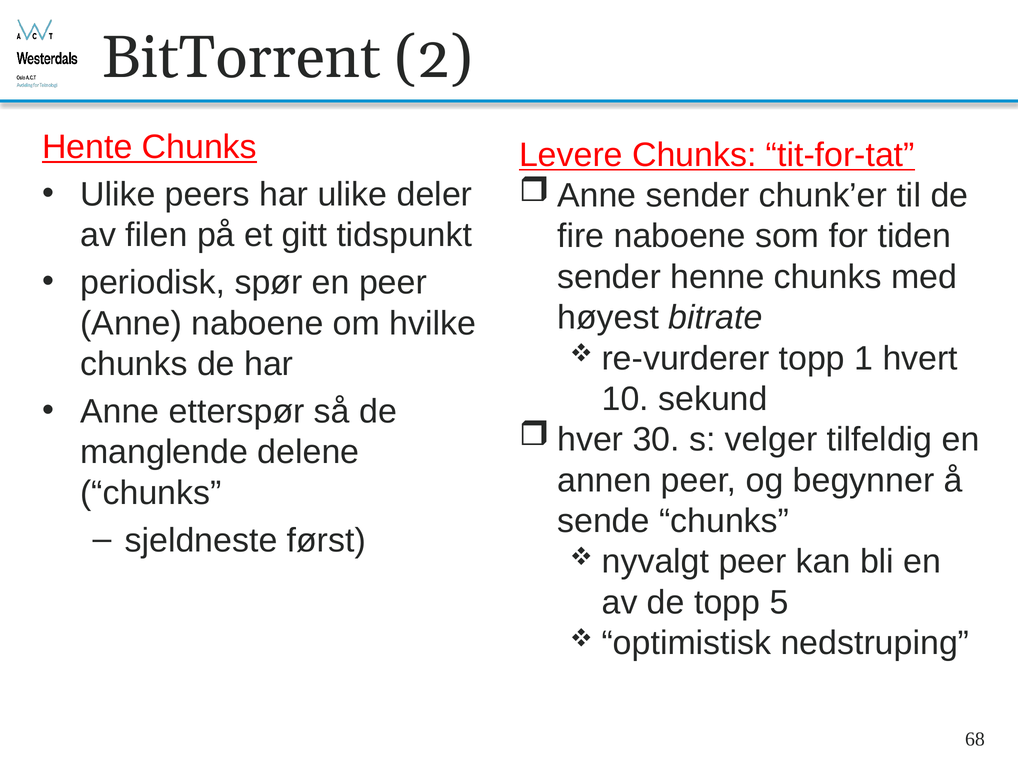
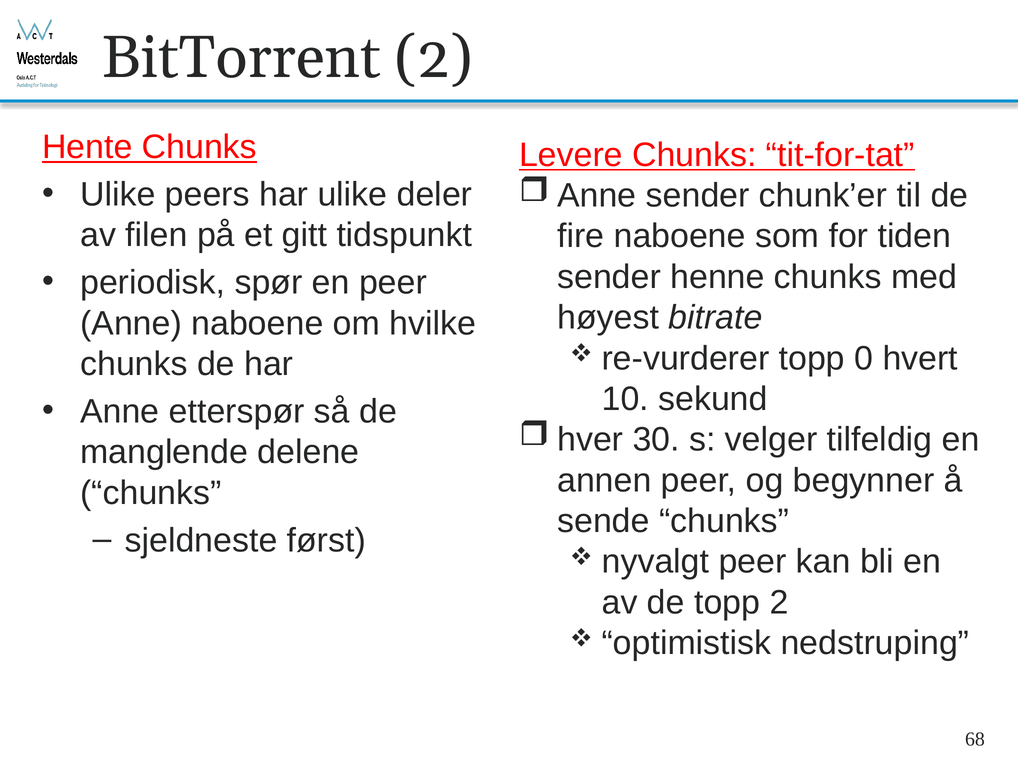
1: 1 -> 0 (864, 359)
topp 5: 5 -> 2 (779, 603)
